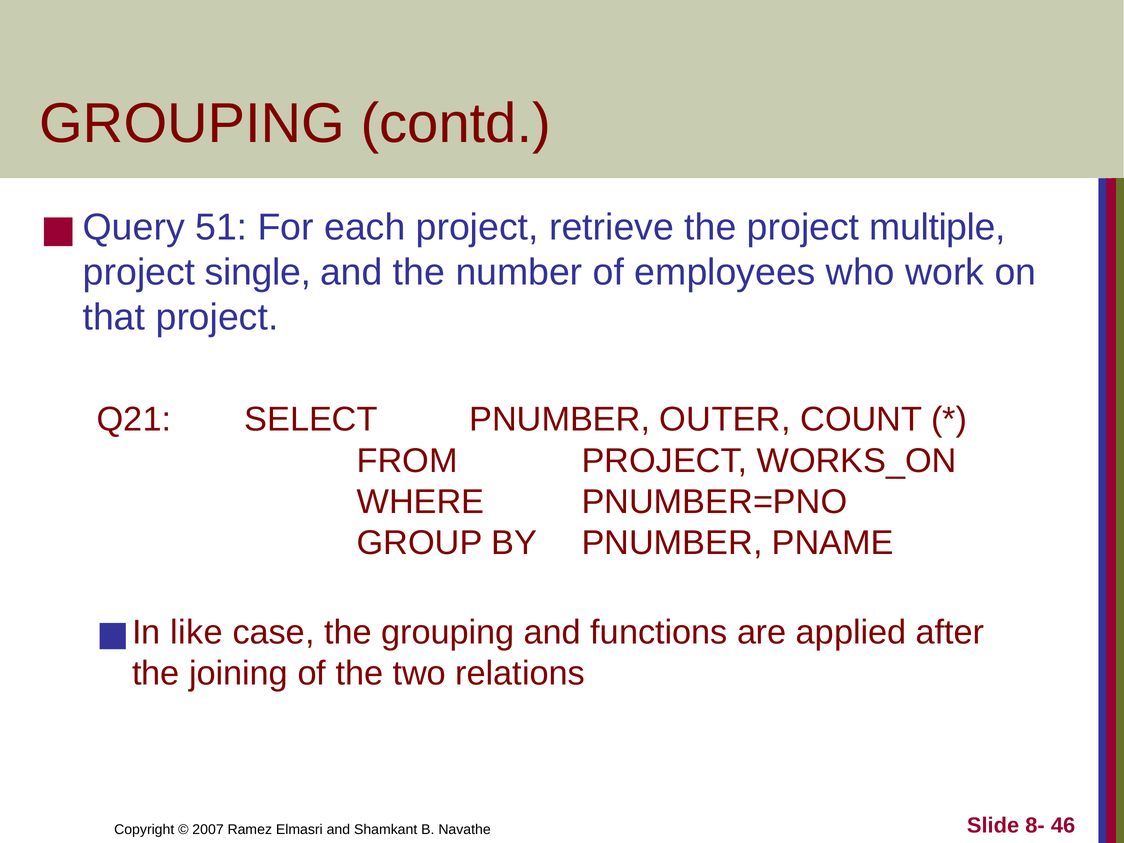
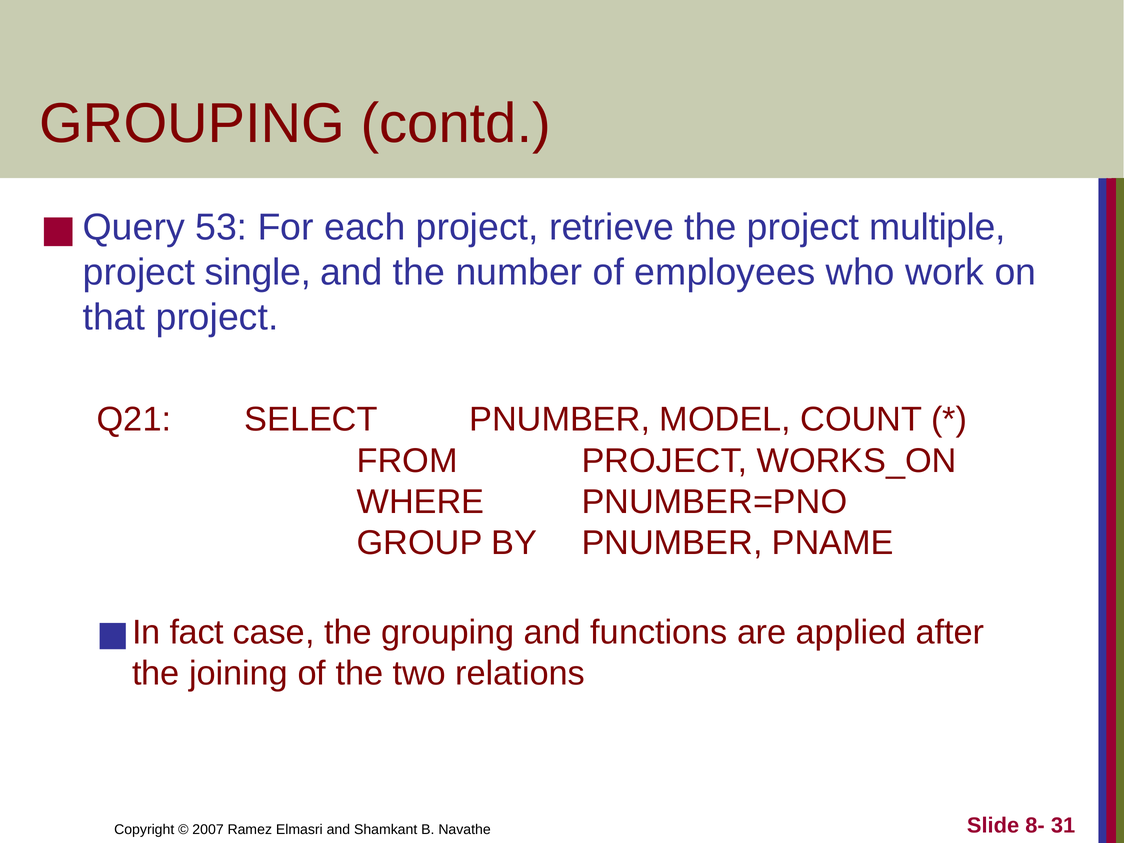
51: 51 -> 53 (221, 227)
OUTER: OUTER -> MODEL (725, 420)
like: like -> fact (197, 632)
46: 46 -> 31 (1063, 826)
